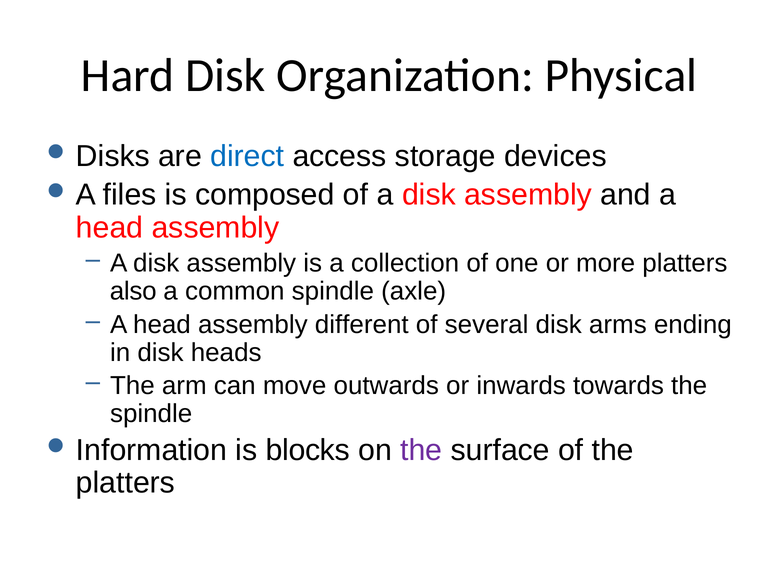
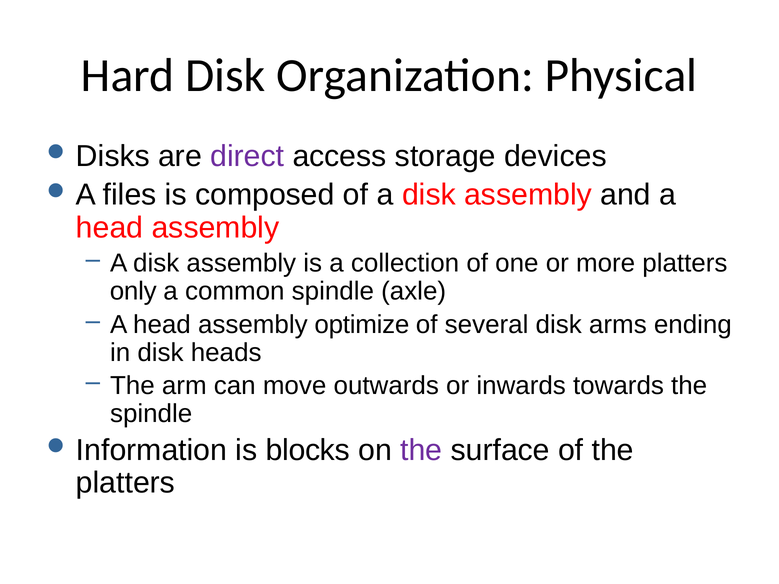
direct colour: blue -> purple (247, 156)
also: also -> only (133, 291)
different: different -> optimize (362, 325)
